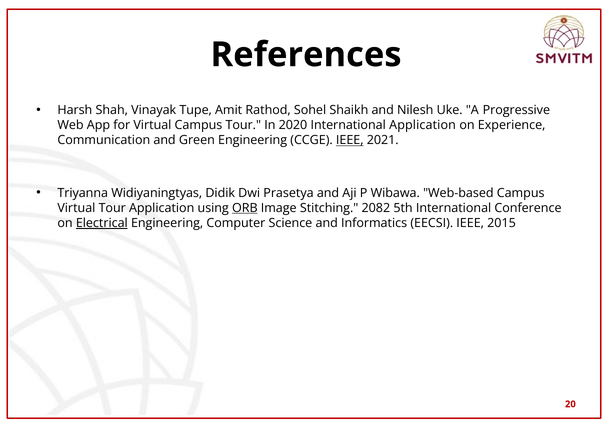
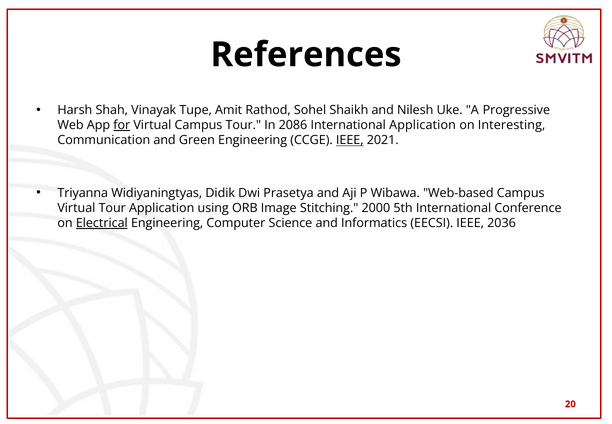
for underline: none -> present (122, 125)
2020: 2020 -> 2086 (293, 125)
Experience: Experience -> Interesting (512, 125)
ORB underline: present -> none (245, 208)
2082: 2082 -> 2000 (376, 208)
2015: 2015 -> 2036 (502, 223)
